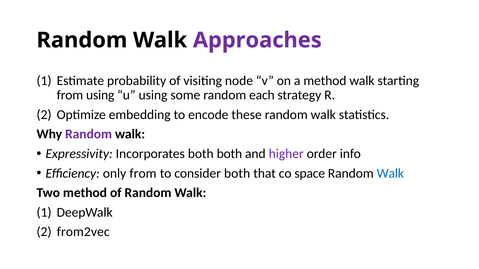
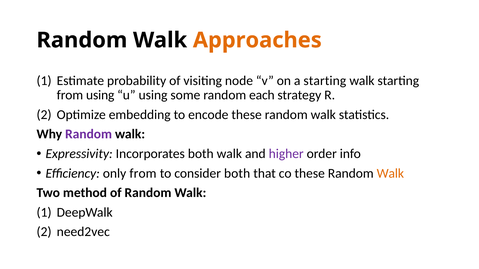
Approaches colour: purple -> orange (257, 40)
a method: method -> starting (325, 81)
both both: both -> walk (229, 154)
co space: space -> these (310, 174)
Walk colour: blue -> orange (390, 174)
from2vec: from2vec -> need2vec (83, 232)
